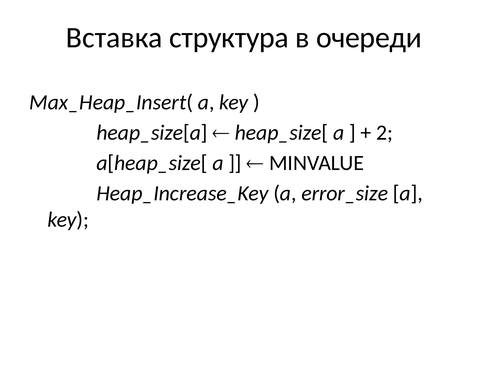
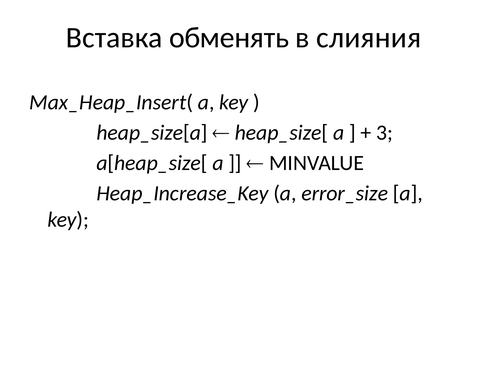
структура: структура -> обменять (229, 38)
очереди: очереди -> слияния (369, 38)
2: 2 -> 3 (385, 133)
